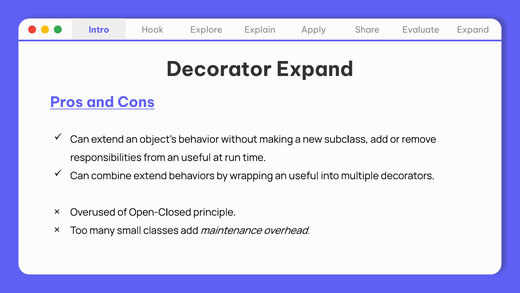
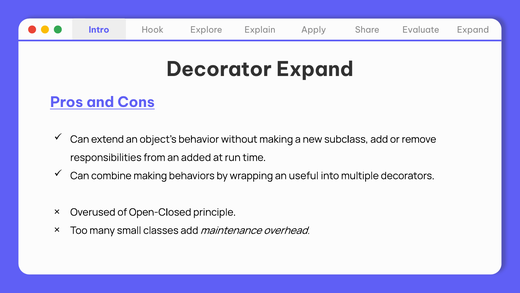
from an useful: useful -> added (196, 157)
combine extend: extend -> making (150, 176)
